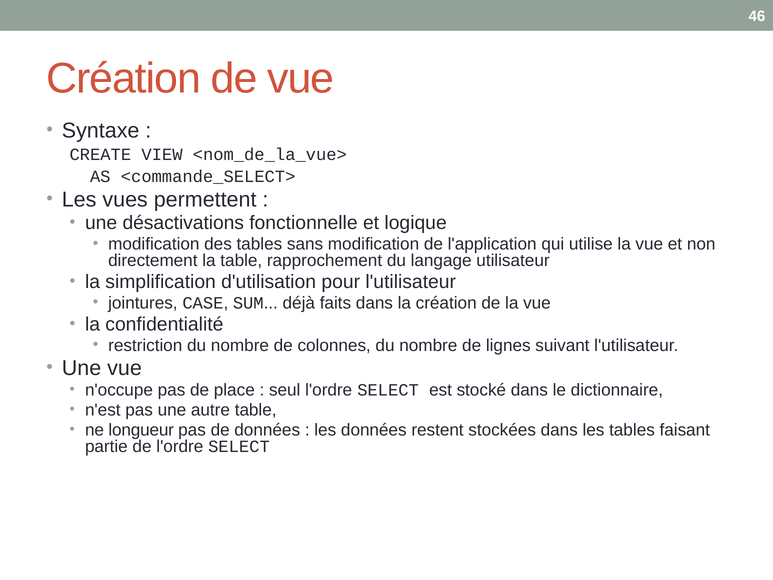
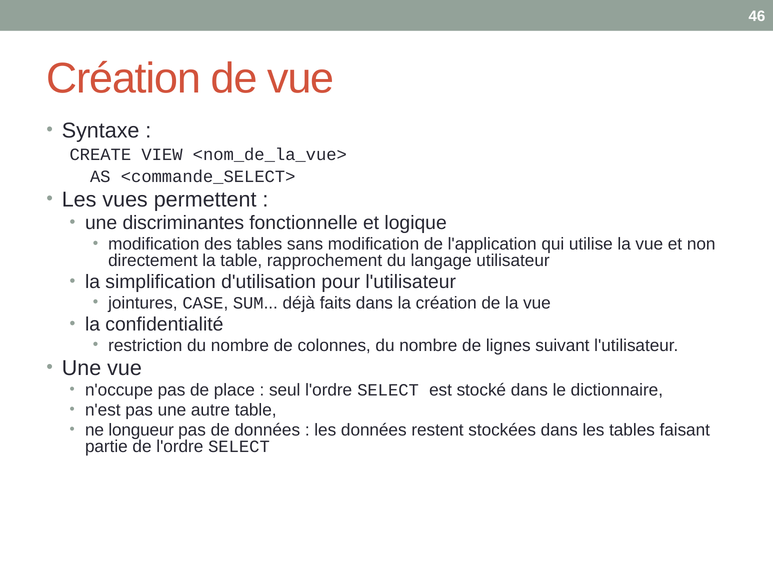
désactivations: désactivations -> discriminantes (183, 223)
